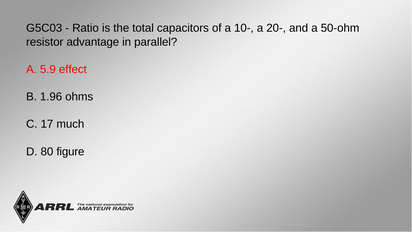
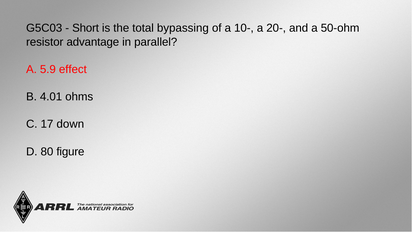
Ratio: Ratio -> Short (86, 28)
capacitors: capacitors -> bypassing (183, 28)
1.96: 1.96 -> 4.01 (51, 97)
much: much -> down (70, 124)
